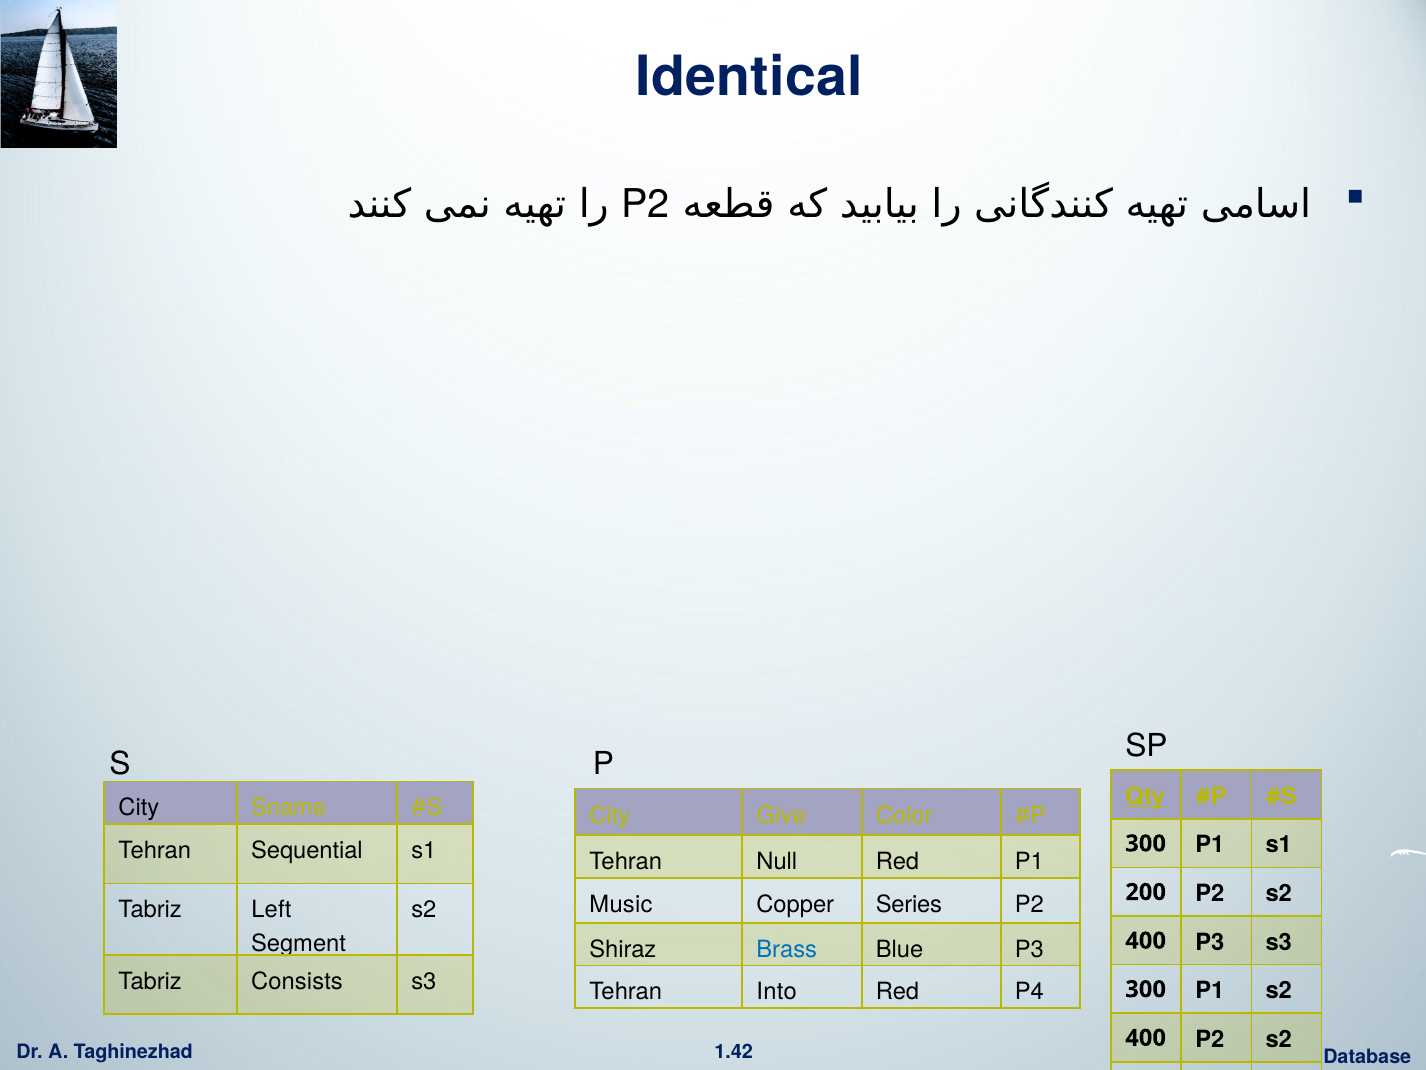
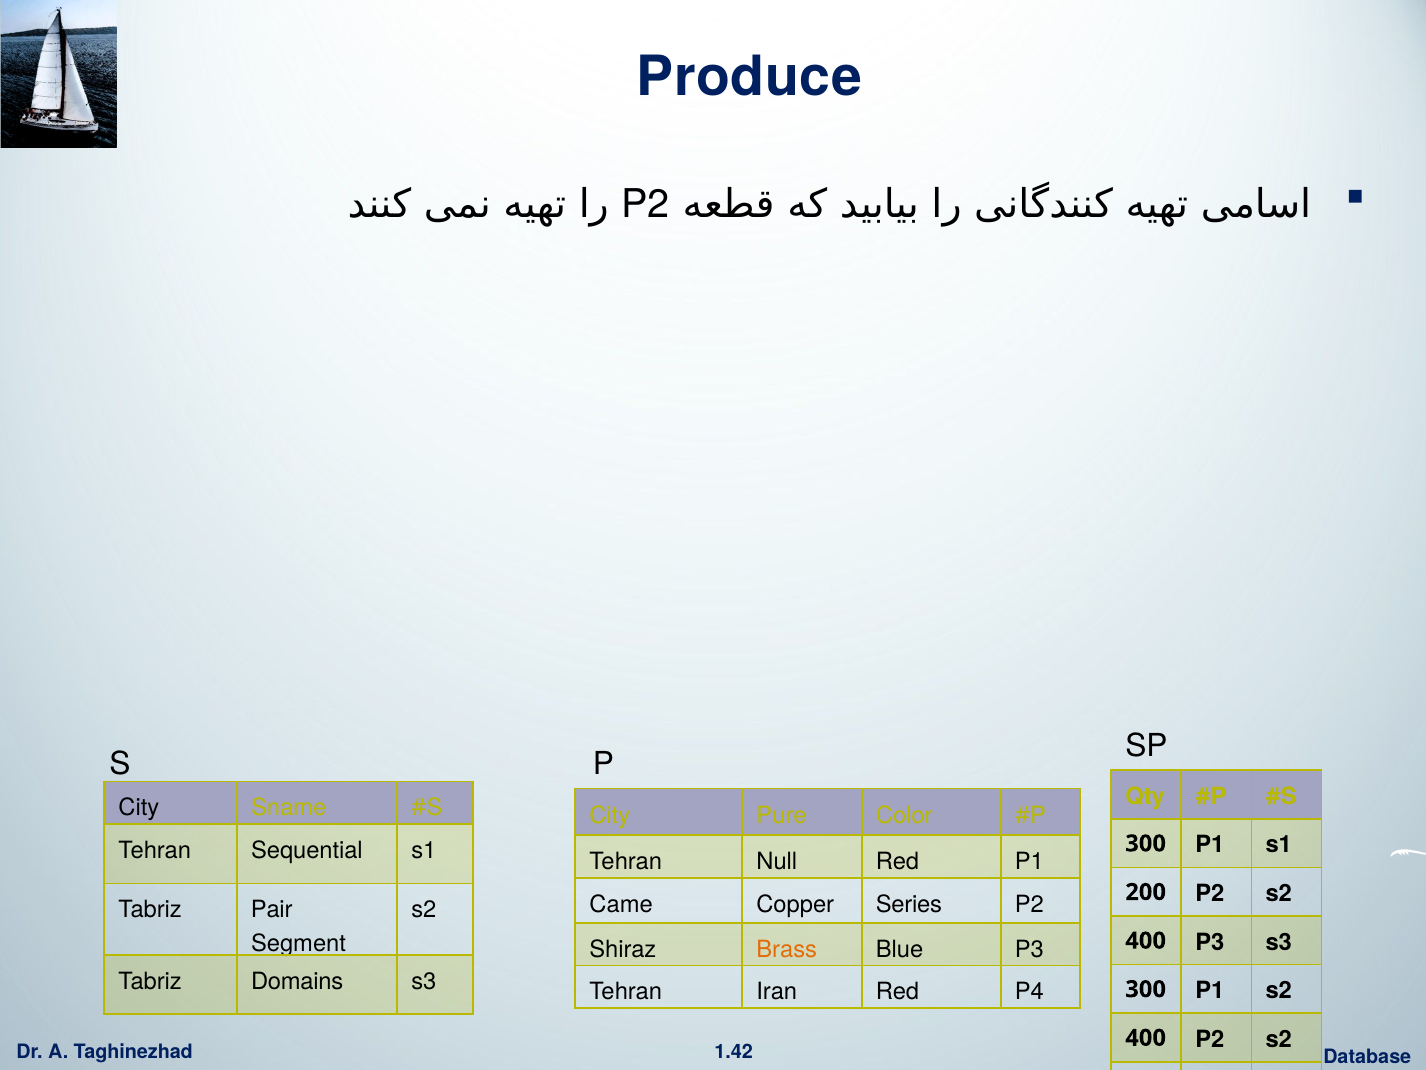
Identical: Identical -> Produce (749, 77)
Qty underline: present -> none (1145, 796)
Give: Give -> Pure (781, 815)
Music: Music -> Came (621, 904)
Left: Left -> Pair (272, 910)
Brass colour: blue -> orange (787, 949)
Consists: Consists -> Domains (297, 981)
Into: Into -> Iran (777, 992)
